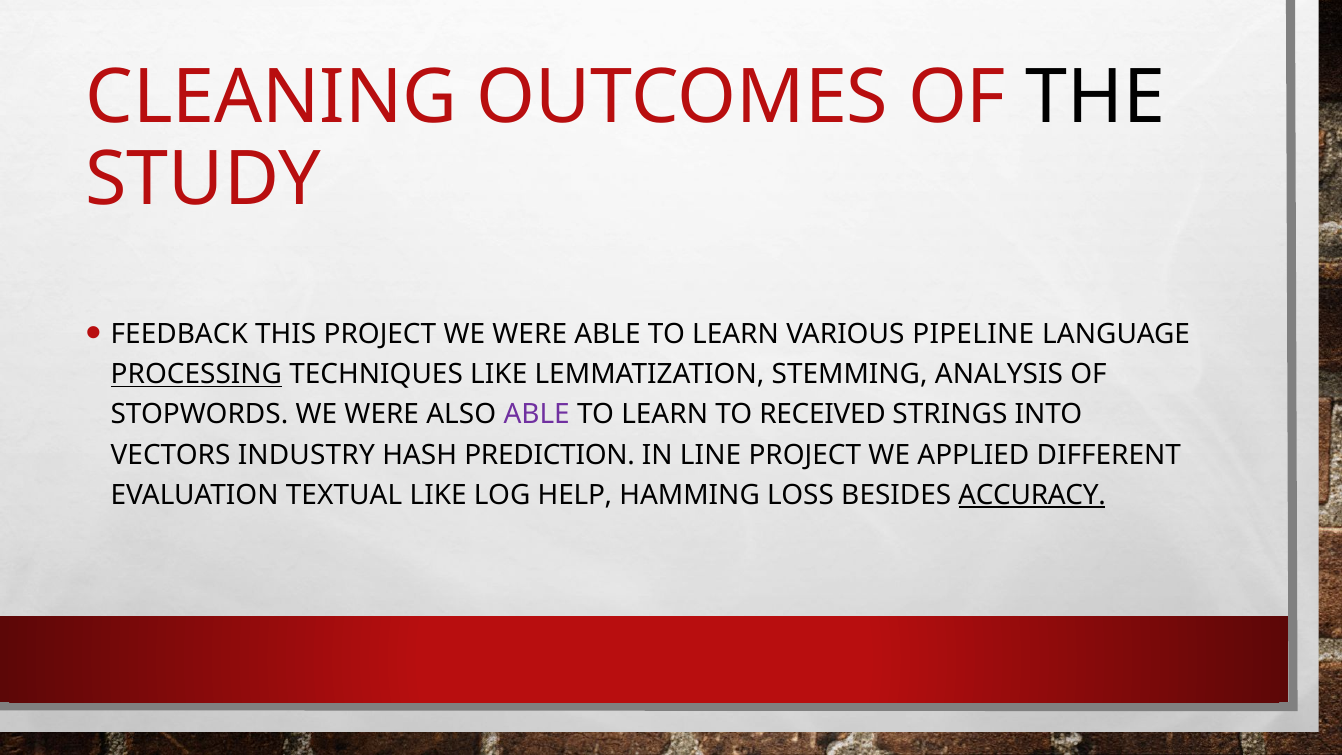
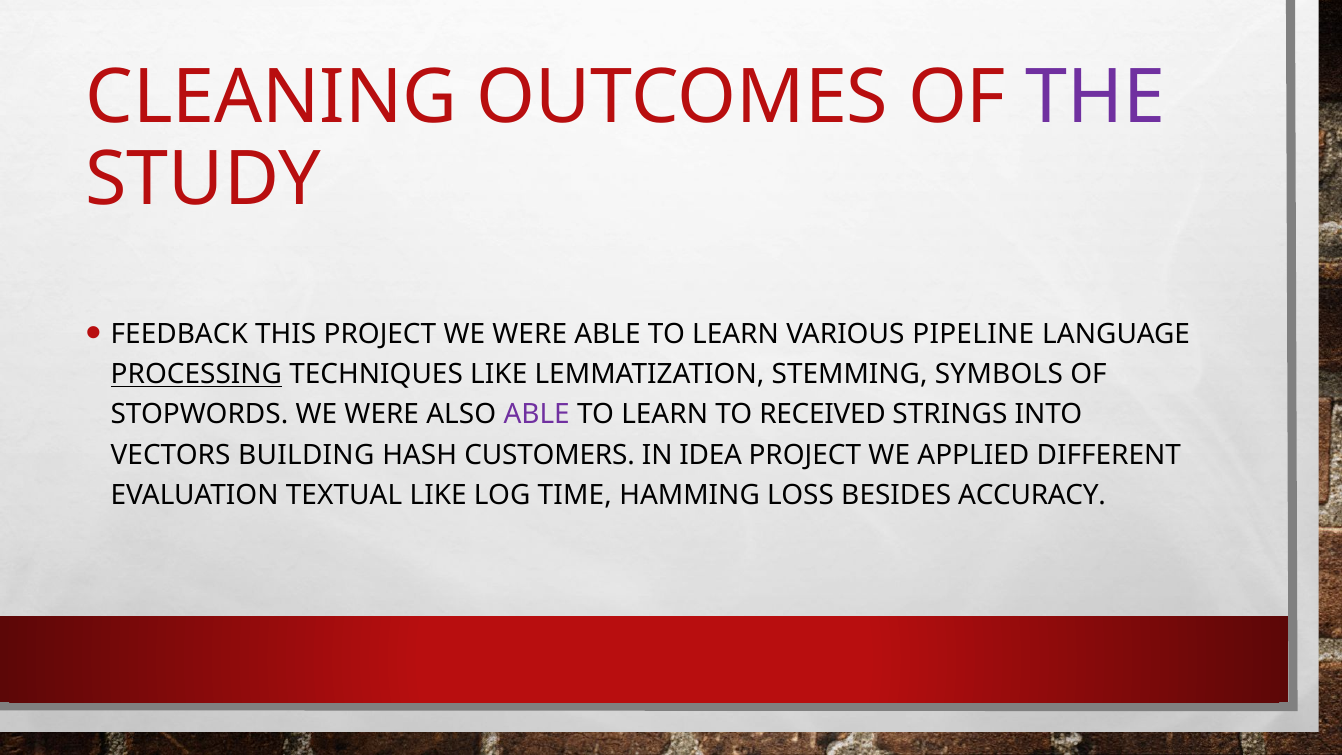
THE colour: black -> purple (1096, 98)
ANALYSIS: ANALYSIS -> SYMBOLS (999, 374)
INDUSTRY: INDUSTRY -> BUILDING (306, 455)
PREDICTION: PREDICTION -> CUSTOMERS (550, 455)
LINE: LINE -> IDEA (711, 455)
HELP: HELP -> TIME (575, 495)
ACCURACY underline: present -> none (1032, 495)
